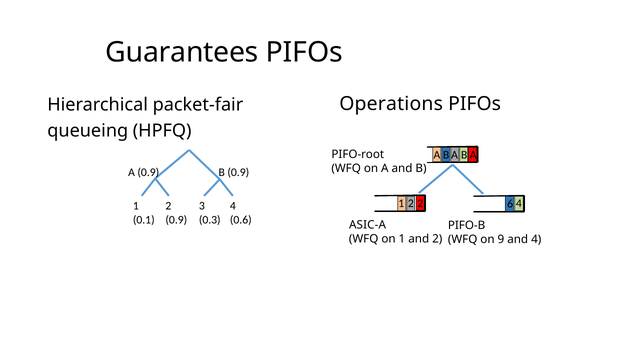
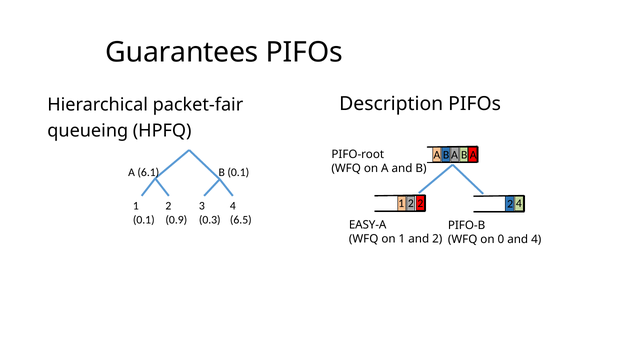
Operations: Operations -> Description (391, 104)
A 0.9: 0.9 -> 6.1 (148, 172)
B 0.9: 0.9 -> 0.1 (238, 172)
1 6: 6 -> 2 (510, 204)
0.6: 0.6 -> 6.5 (241, 220)
ASIC-A: ASIC-A -> EASY-A (368, 225)
9: 9 -> 0 (501, 240)
